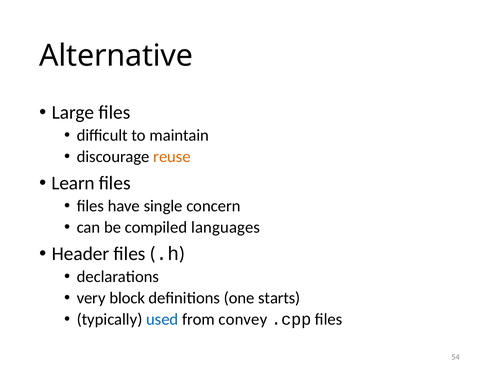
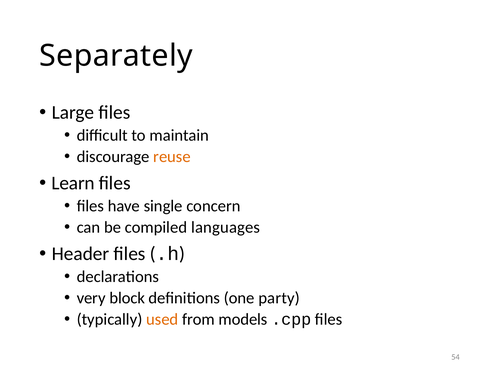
Alternative: Alternative -> Separately (116, 56)
starts: starts -> party (279, 298)
used colour: blue -> orange (162, 320)
convey: convey -> models (243, 320)
